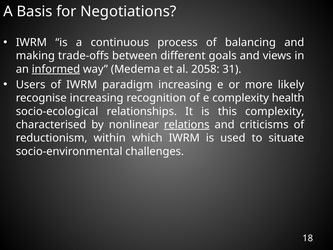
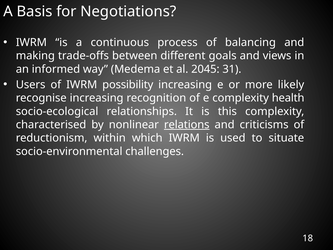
informed underline: present -> none (56, 69)
2058: 2058 -> 2045 (205, 69)
paradigm: paradigm -> possibility (128, 85)
